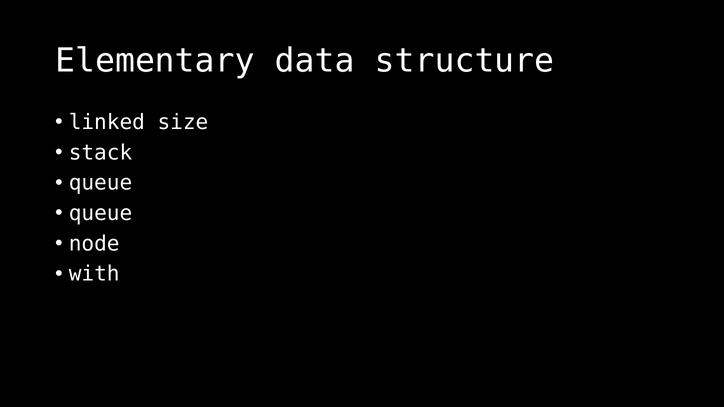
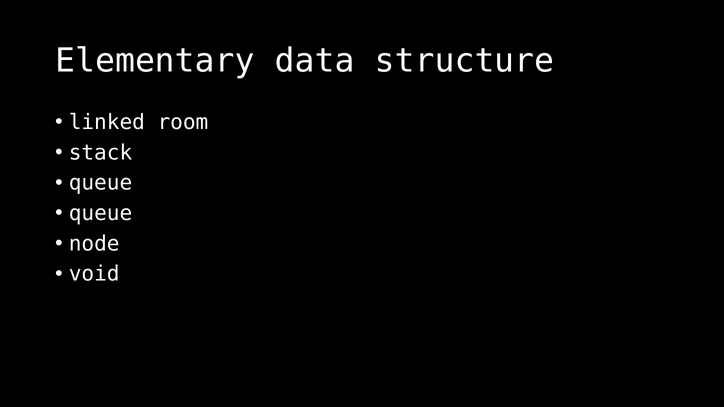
size: size -> room (183, 122)
with: with -> void (94, 274)
